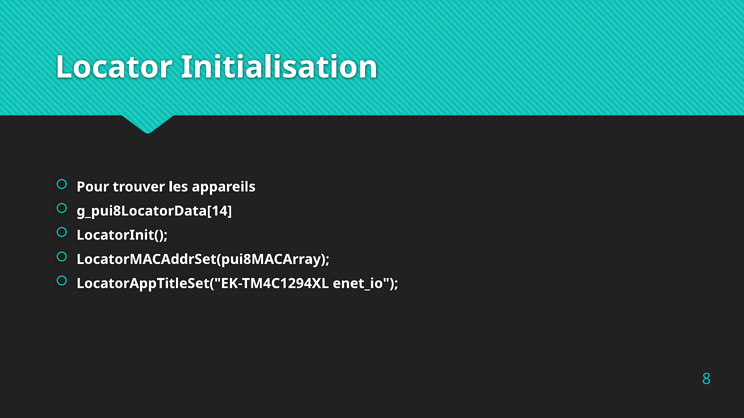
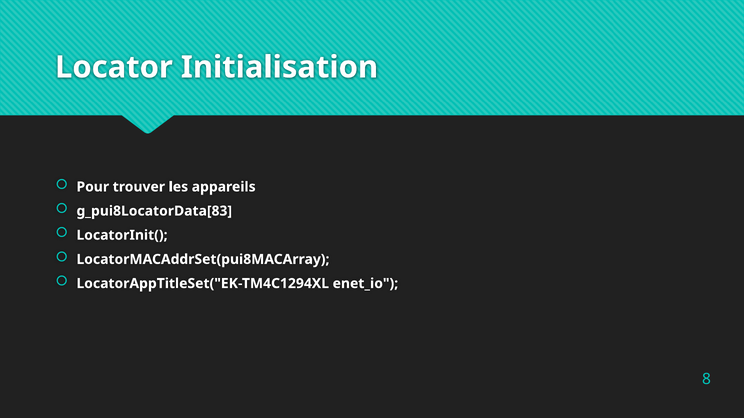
g_pui8LocatorData[14: g_pui8LocatorData[14 -> g_pui8LocatorData[83 (154, 211)
